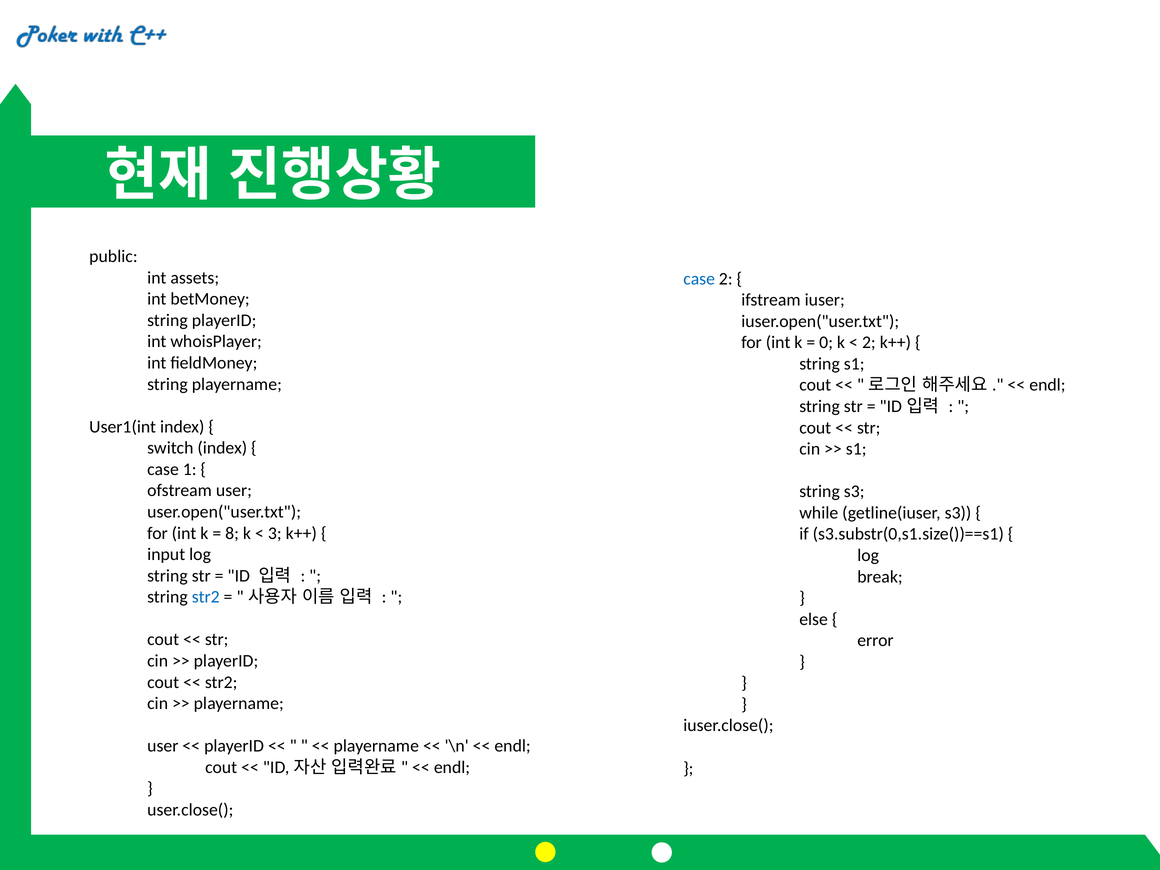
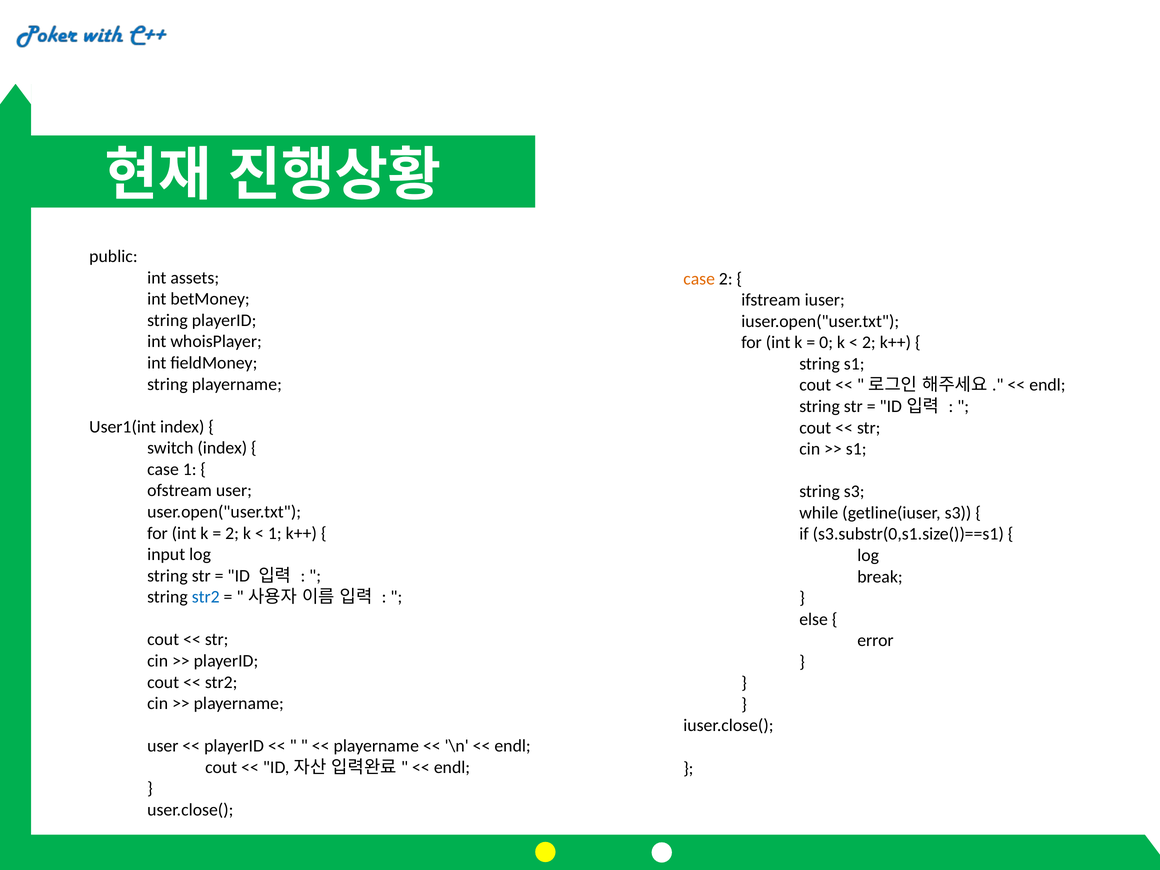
case colour: blue -> orange (699, 279)
8: 8 -> 2 (232, 533)
3: 3 -> 1 (275, 533)
